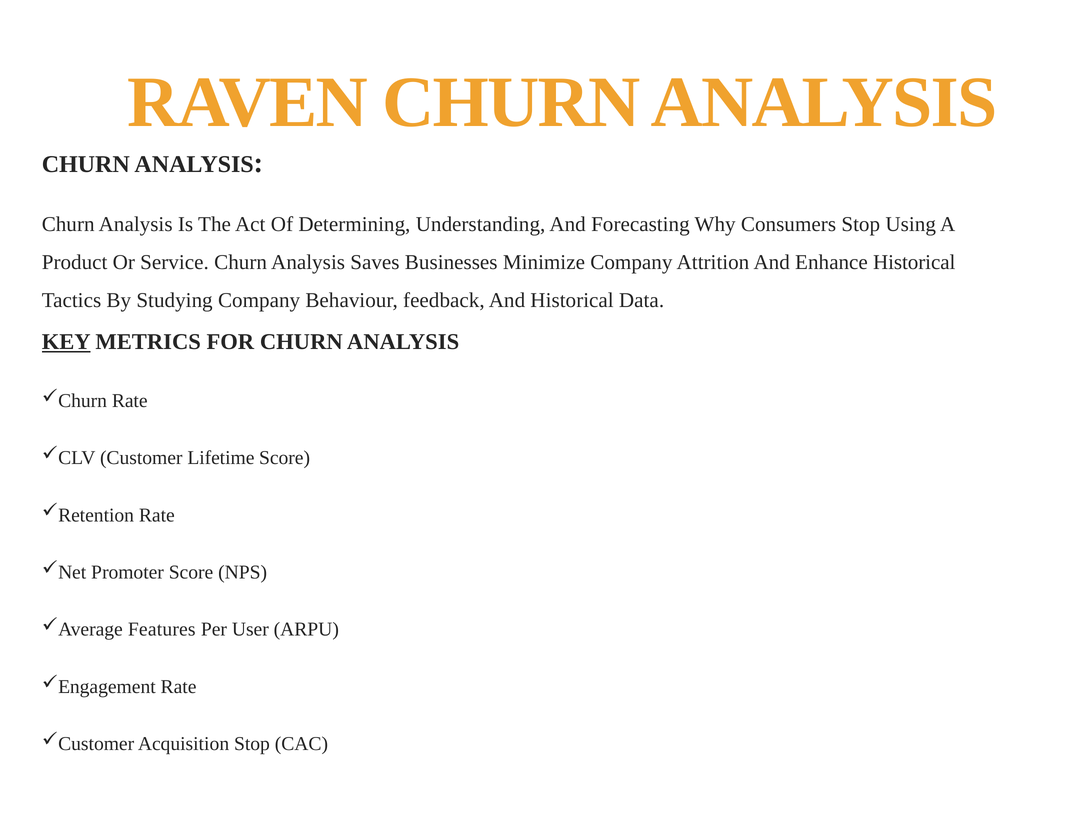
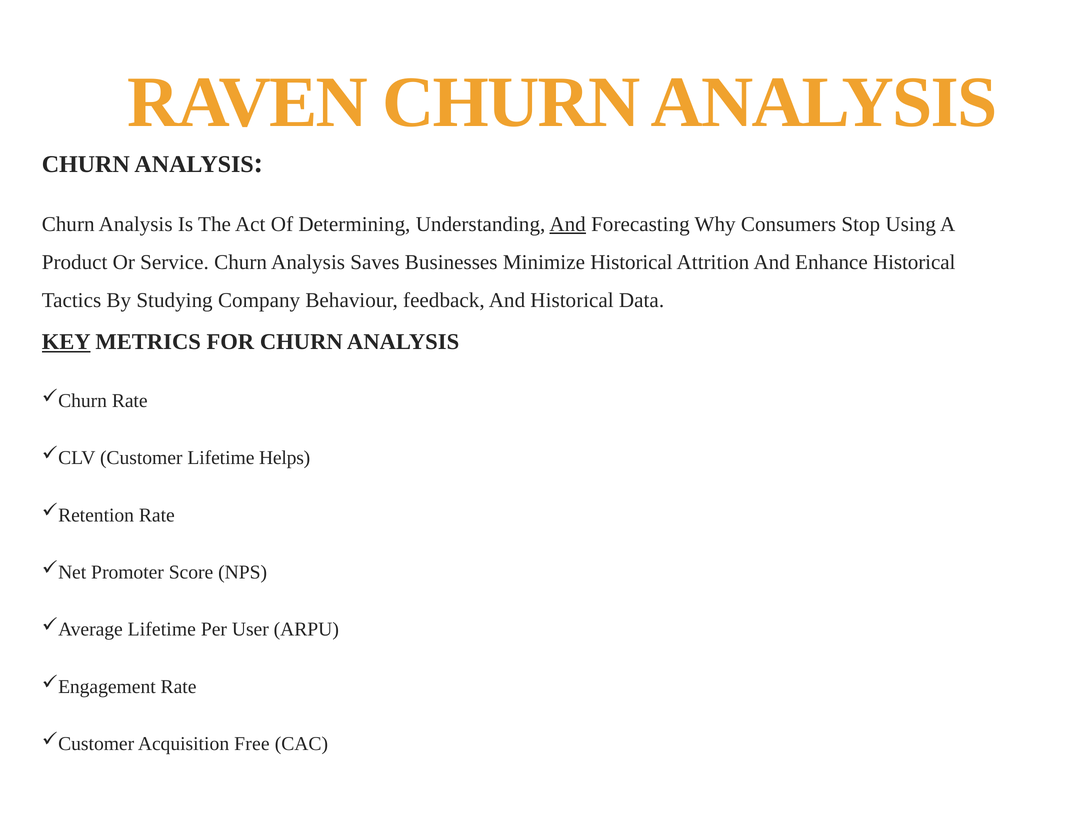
And underline: none -> present (568, 224)
Minimize Company: Company -> Historical (631, 262)
Lifetime Score: Score -> Helps (285, 458)
Features: Features -> Lifetime (162, 630)
Acquisition Stop: Stop -> Free (252, 745)
